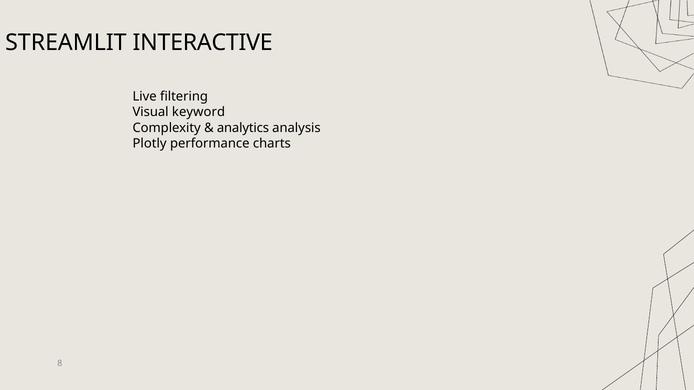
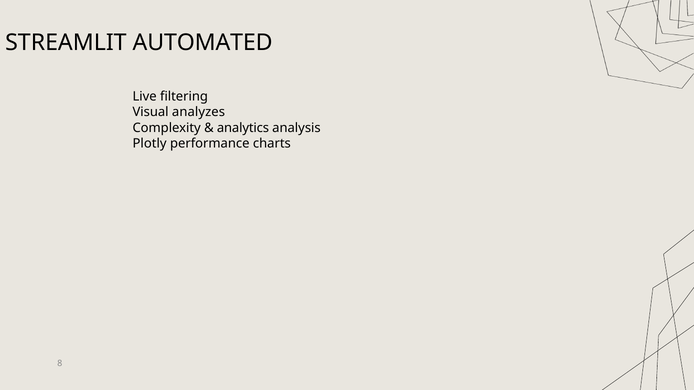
INTERACTIVE: INTERACTIVE -> AUTOMATED (203, 43)
keyword: keyword -> analyzes (199, 112)
